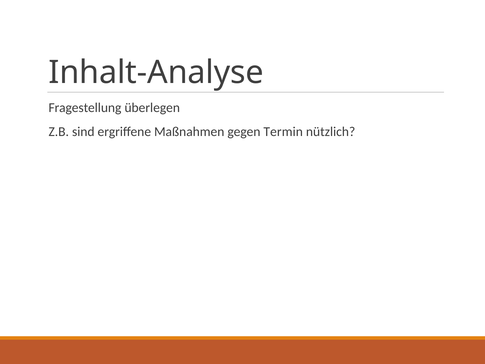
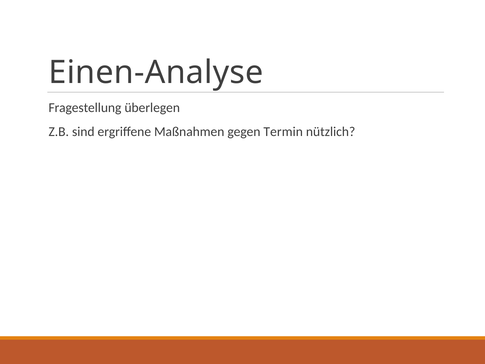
Inhalt-Analyse: Inhalt-Analyse -> Einen-Analyse (156, 72)
